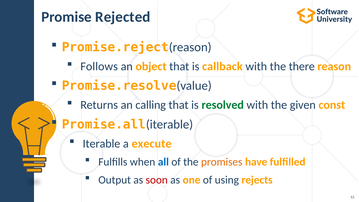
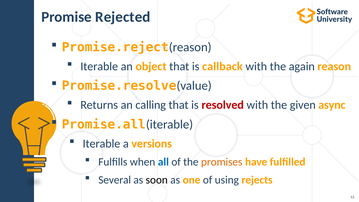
Follows: Follows -> Iterable (99, 66)
there: there -> again (302, 66)
resolved colour: green -> red (223, 105)
const: const -> async (332, 105)
execute: execute -> versions (152, 144)
Output: Output -> Several (115, 180)
soon colour: red -> black (157, 180)
